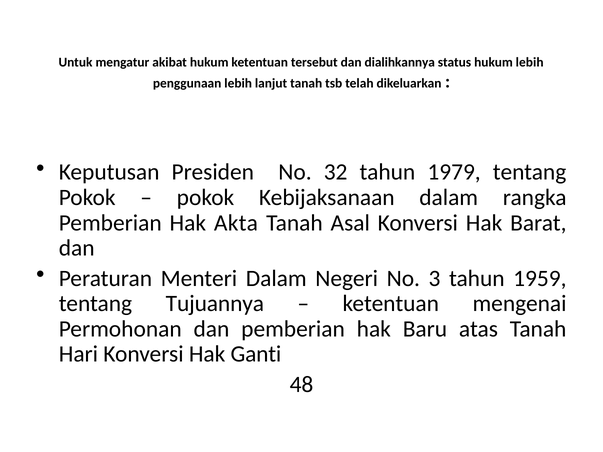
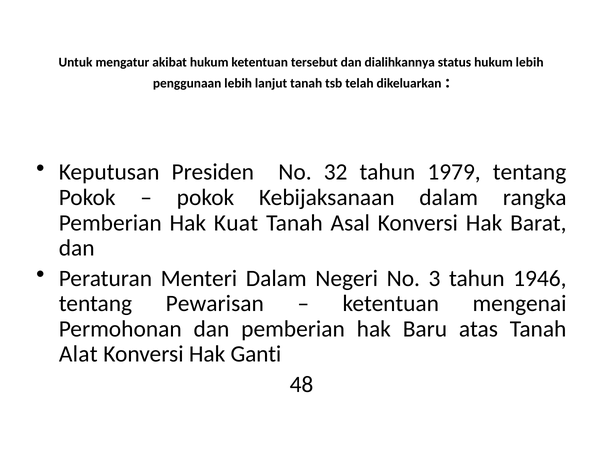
Akta: Akta -> Kuat (236, 223)
1959: 1959 -> 1946 (540, 278)
Tujuannya: Tujuannya -> Pewarisan (215, 304)
Hari: Hari -> Alat (78, 354)
